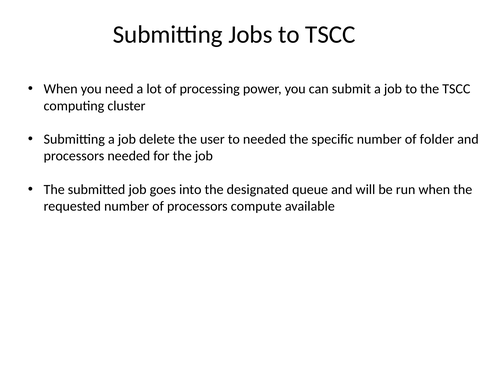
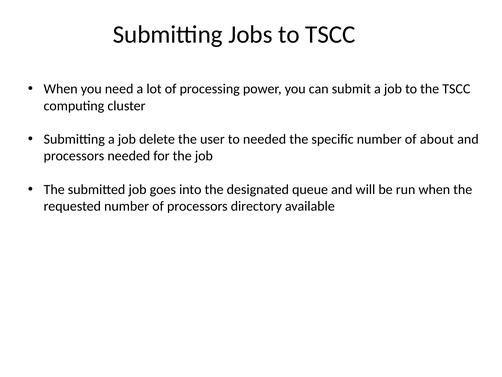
folder: folder -> about (437, 139)
compute: compute -> directory (256, 206)
